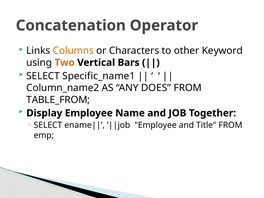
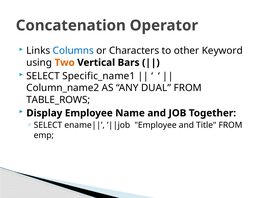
Columns colour: orange -> blue (73, 51)
DOES: DOES -> DUAL (156, 88)
TABLE_FROM: TABLE_FROM -> TABLE_ROWS (58, 100)
